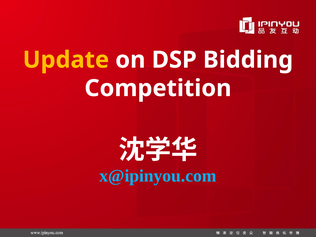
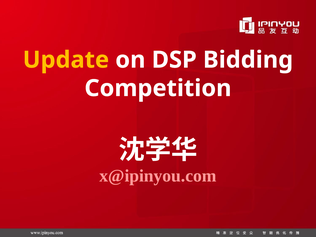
x@ipinyou.com colour: light blue -> pink (158, 176)
